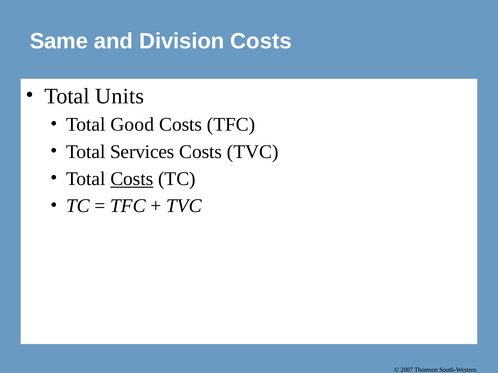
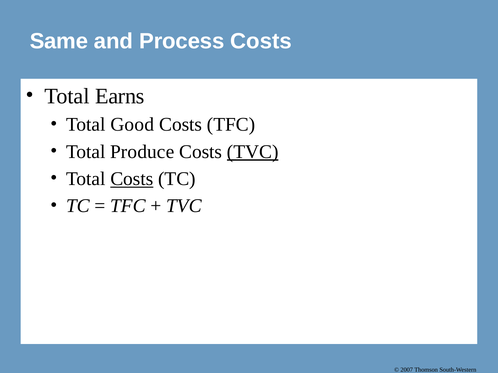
Division: Division -> Process (182, 41)
Units: Units -> Earns (120, 96)
Services: Services -> Produce (142, 152)
TVC underline: none -> present (253, 152)
